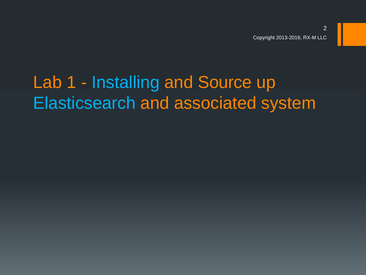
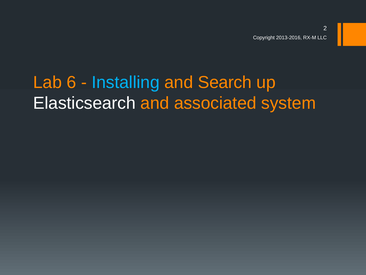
1: 1 -> 6 (71, 82)
Source: Source -> Search (225, 82)
Elasticsearch colour: light blue -> white (84, 103)
